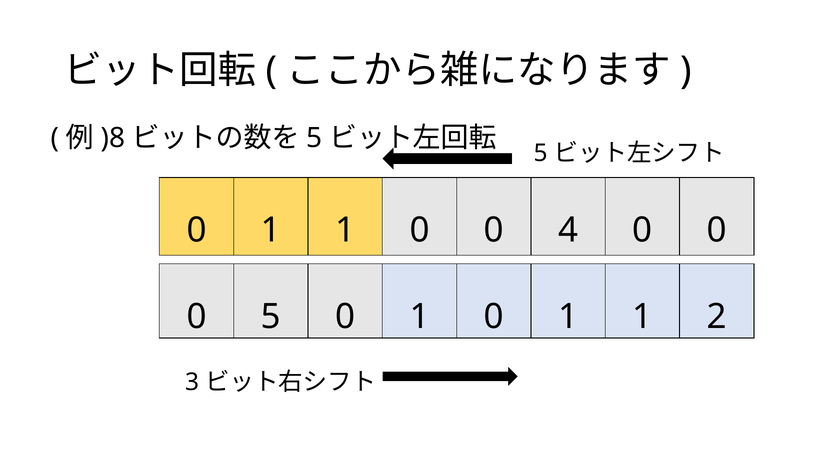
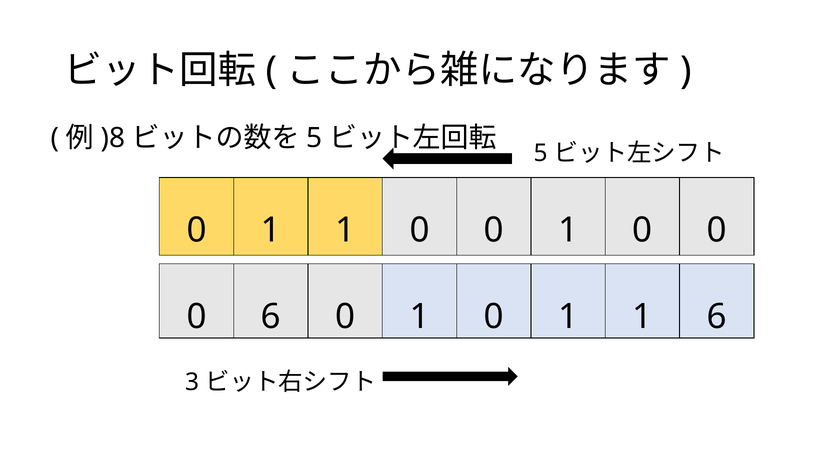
0 0 4: 4 -> 1 (568, 230)
0 5: 5 -> 6 (271, 316)
1 2: 2 -> 6 (717, 316)
